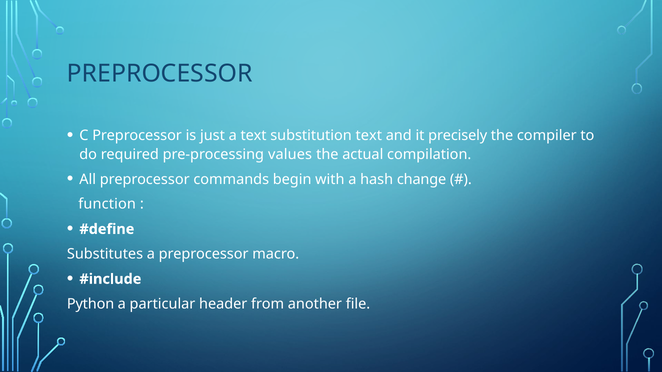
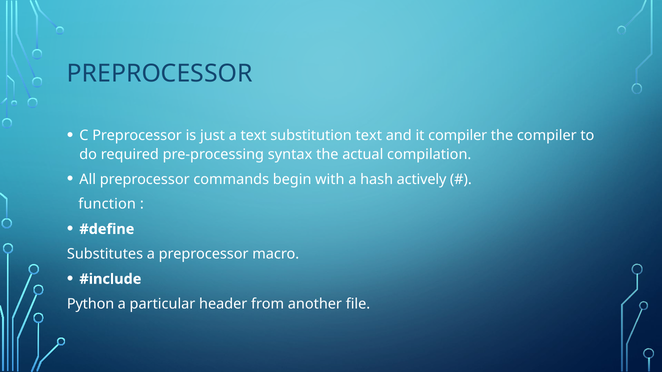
it precisely: precisely -> compiler (458, 136)
values: values -> syntax (290, 154)
change: change -> actively (422, 179)
